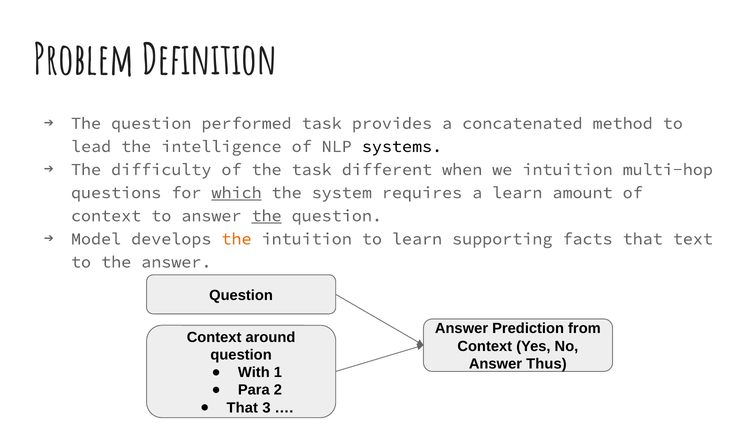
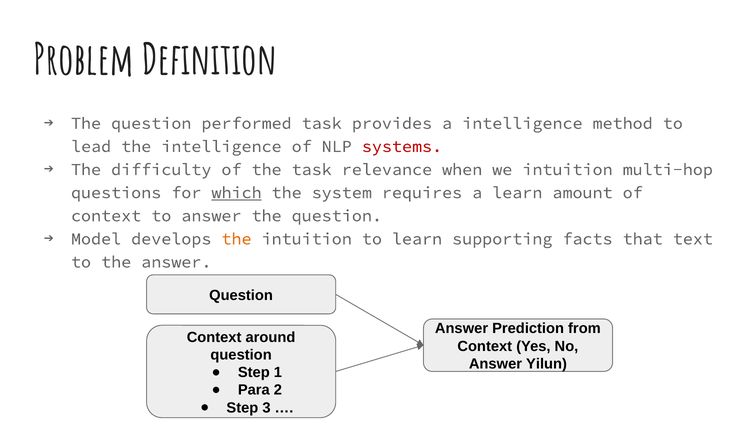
a concatenated: concatenated -> intelligence (522, 123)
systems colour: black -> red (402, 146)
different: different -> relevance (387, 169)
the underline: present -> none (267, 216)
Thus: Thus -> Yilun (547, 364)
With: With -> Step (254, 372)
That: That -> Step (242, 407)
